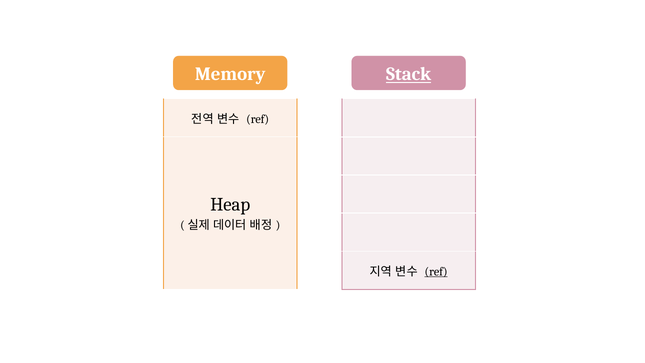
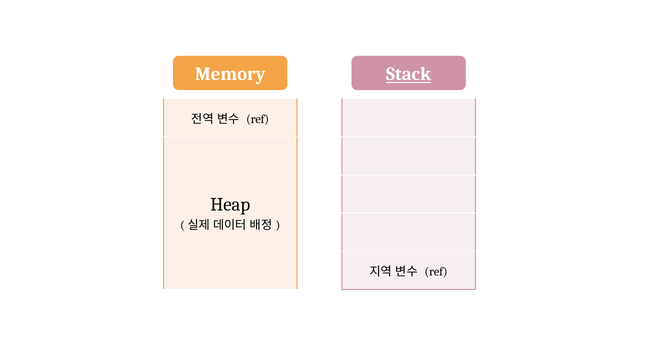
ref underline: present -> none (436, 271)
